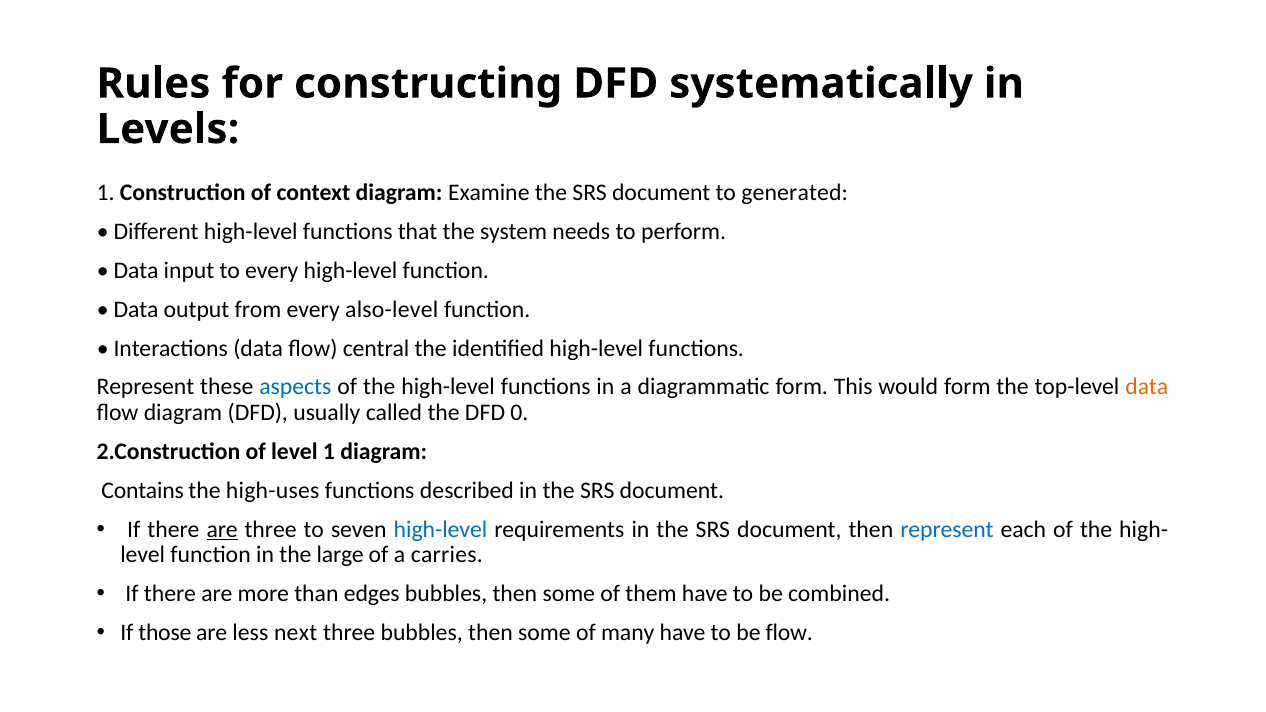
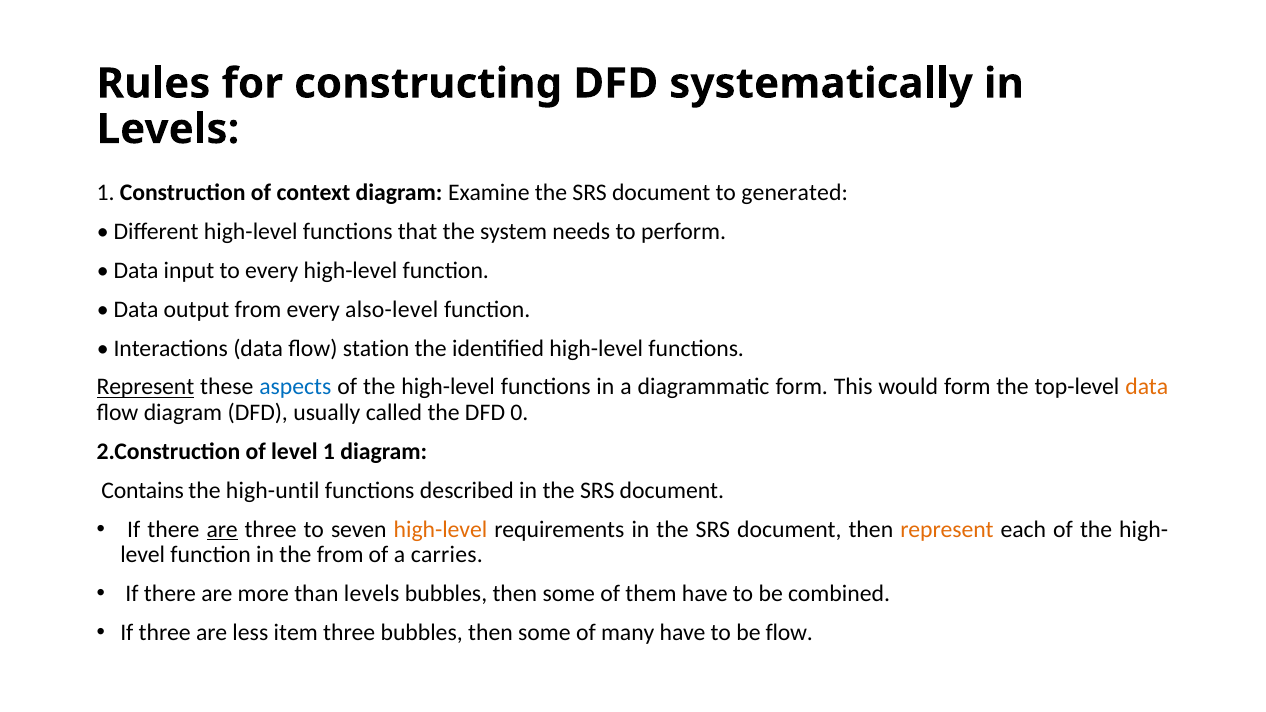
central: central -> station (376, 348)
Represent underline: none -> present (145, 387)
high-uses: high-uses -> high-until (273, 491)
high-level colour: blue -> orange (441, 529)
represent colour: blue -> orange (947, 529)
the large: large -> from (340, 555)
than edges: edges -> levels (372, 594)
If those: those -> three (165, 633)
next: next -> item (296, 633)
